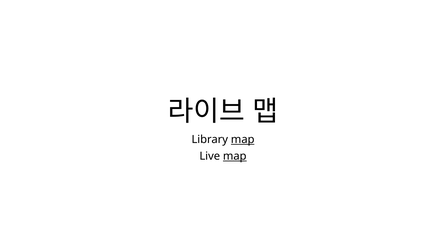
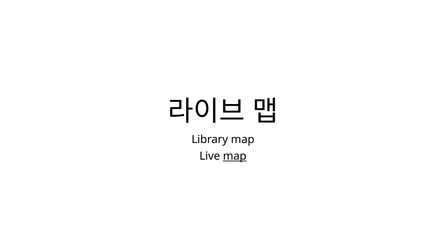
map underline: present -> none (243, 139)
